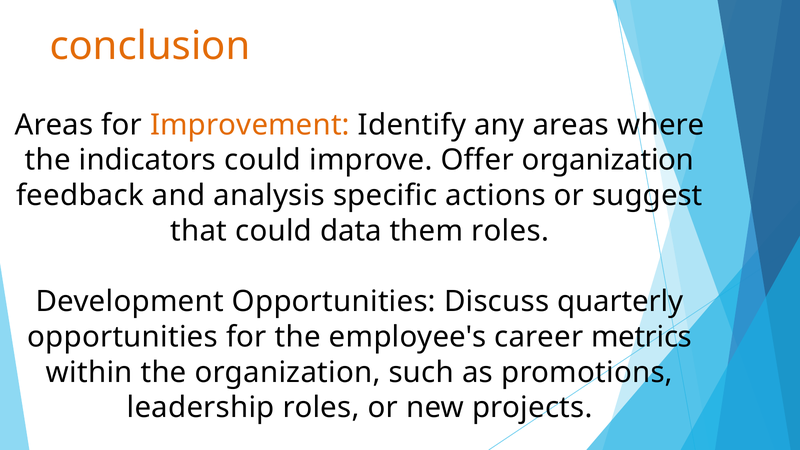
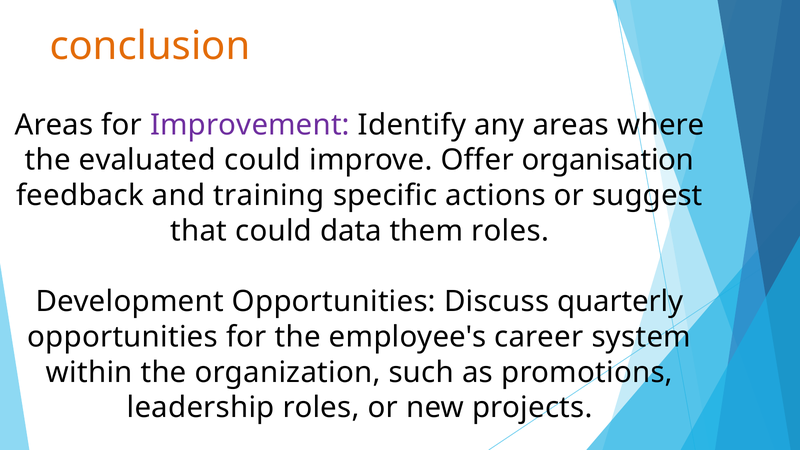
Improvement colour: orange -> purple (250, 125)
indicators: indicators -> evaluated (147, 160)
Offer organization: organization -> organisation (608, 160)
analysis: analysis -> training (269, 196)
metrics: metrics -> system (641, 337)
